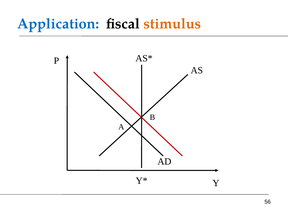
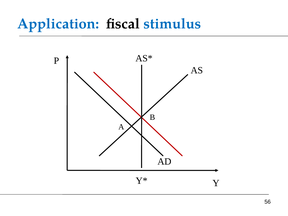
stimulus colour: orange -> blue (172, 24)
